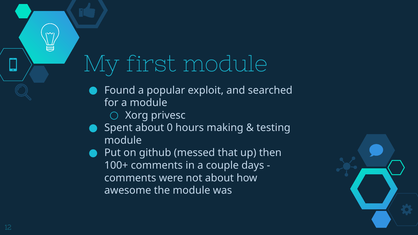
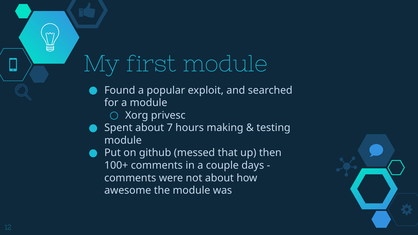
0: 0 -> 7 (170, 128)
